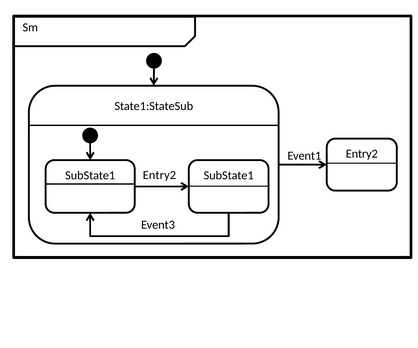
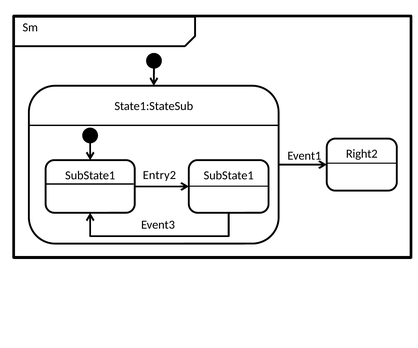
Entry2: Entry2 -> Right2 (362, 154)
